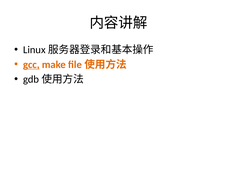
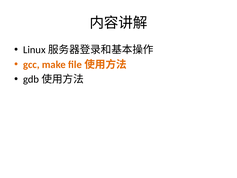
gcc underline: present -> none (31, 64)
